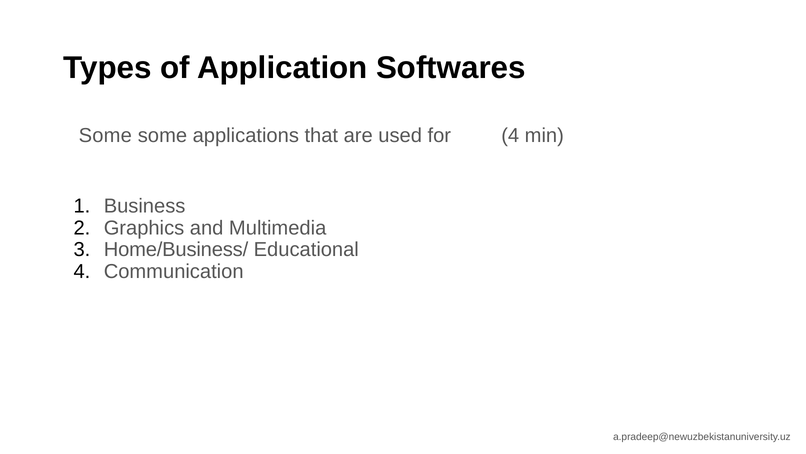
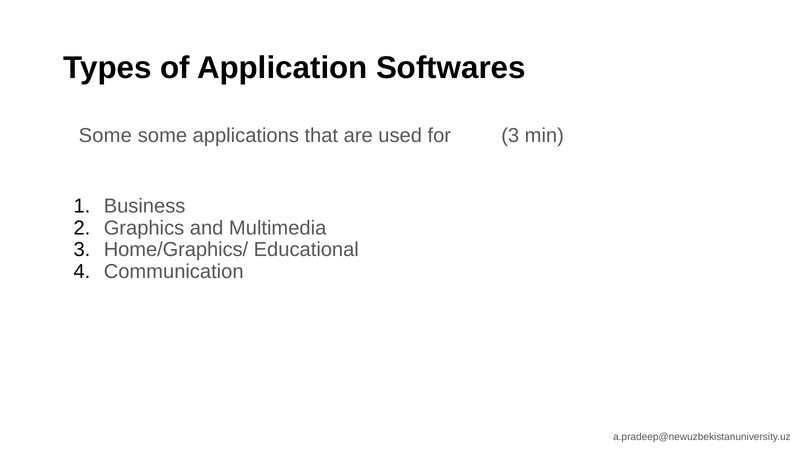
for 4: 4 -> 3 (510, 135)
Home/Business/: Home/Business/ -> Home/Graphics/ (176, 249)
